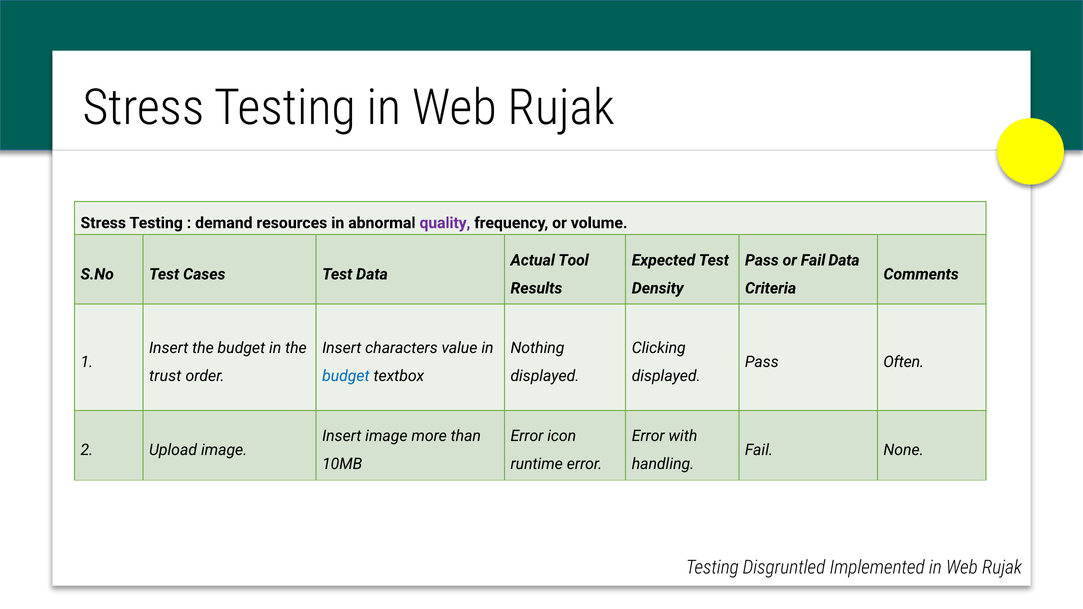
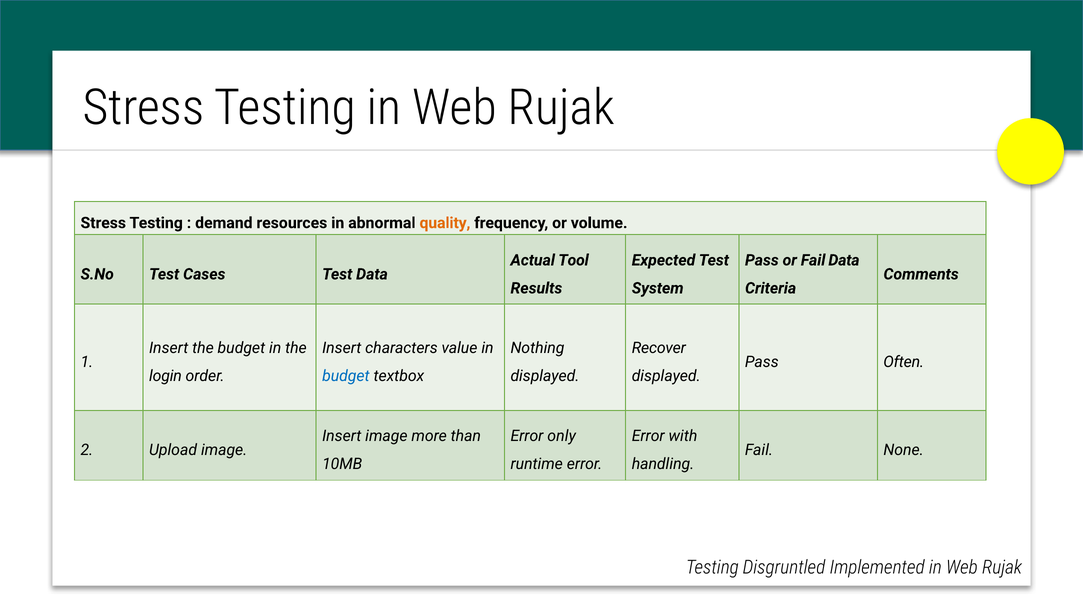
quality colour: purple -> orange (445, 223)
Density: Density -> System (658, 288)
Clicking: Clicking -> Recover (659, 348)
trust: trust -> login (165, 376)
icon: icon -> only (562, 436)
